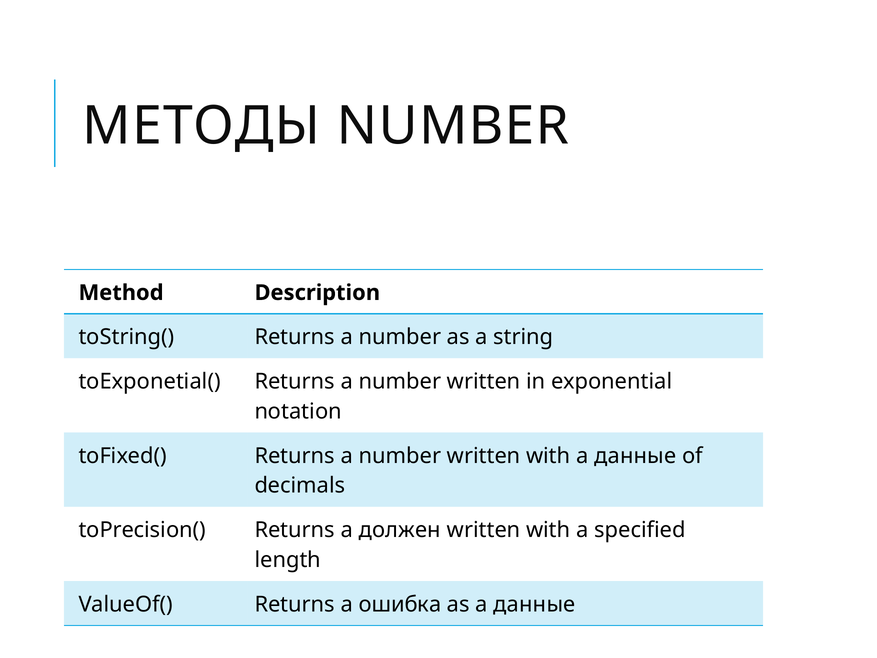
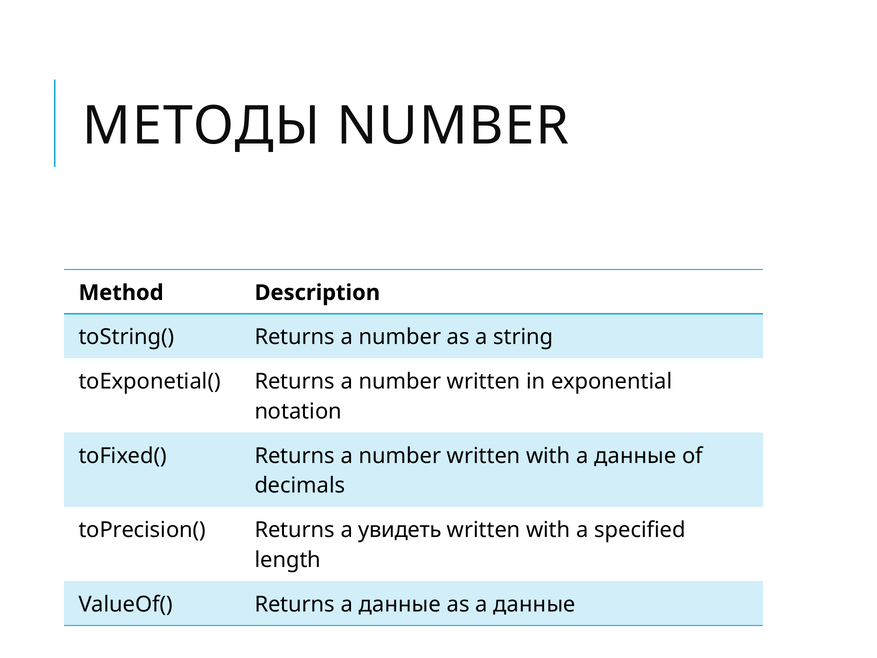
должен: должен -> увидеть (400, 530)
Returns a ошибка: ошибка -> данные (400, 604)
